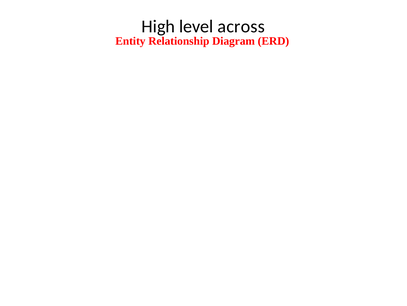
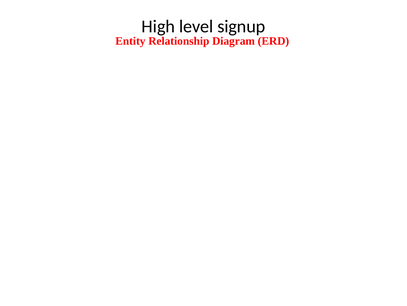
across: across -> signup (241, 26)
